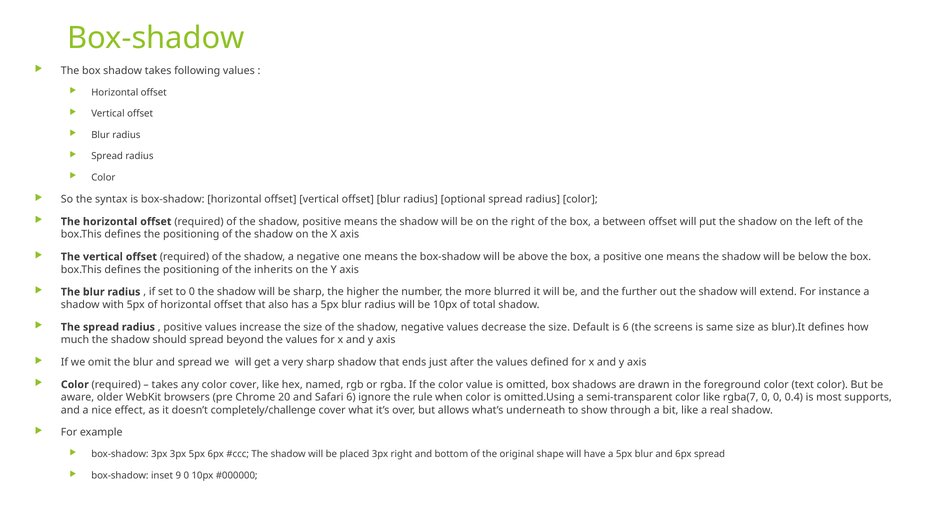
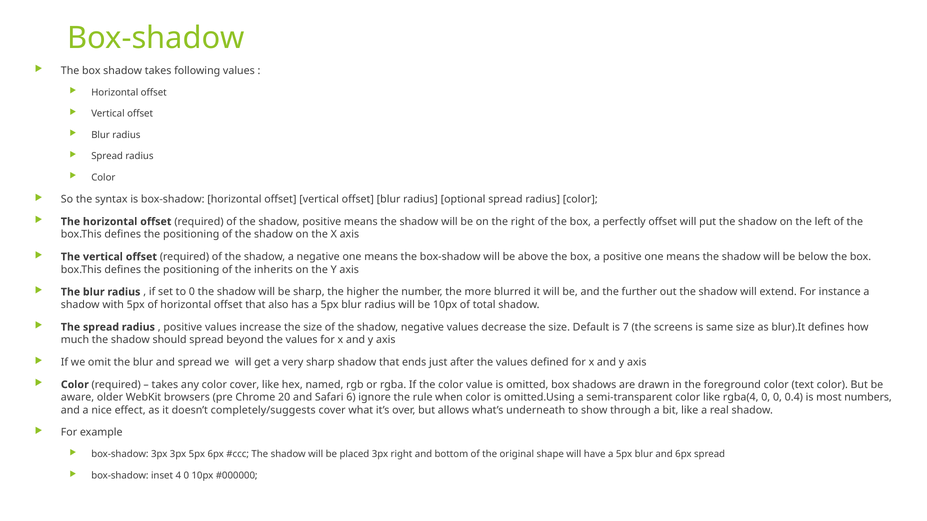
between: between -> perfectly (624, 222)
is 6: 6 -> 7 (626, 327)
rgba(7: rgba(7 -> rgba(4 (741, 398)
supports: supports -> numbers (868, 398)
completely/challenge: completely/challenge -> completely/suggests (263, 410)
9: 9 -> 4 (178, 476)
